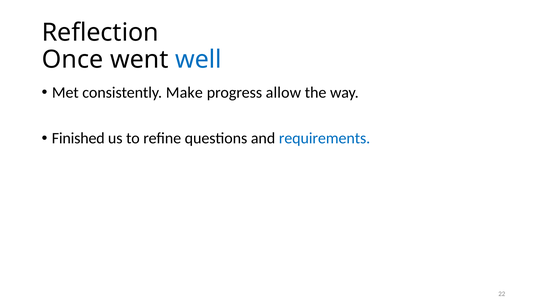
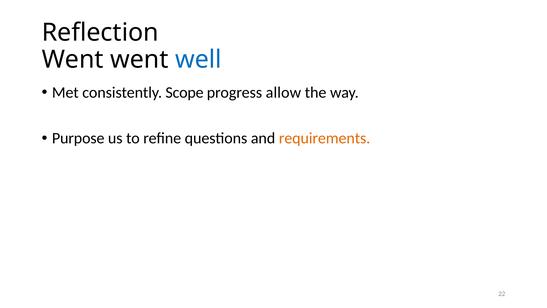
Once: Once -> Went (73, 59)
Make: Make -> Scope (185, 92)
Finished: Finished -> Purpose (78, 138)
requirements colour: blue -> orange (325, 138)
